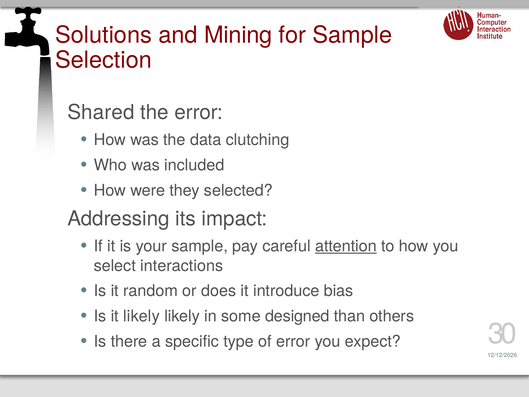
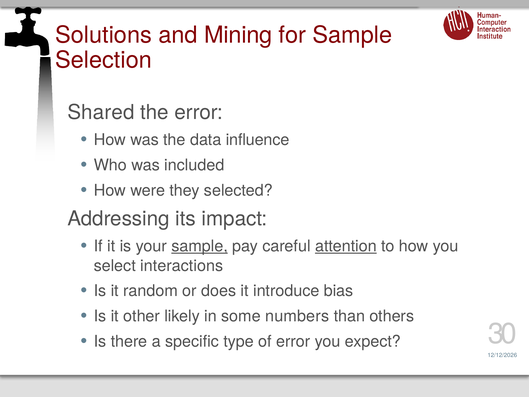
clutching: clutching -> influence (258, 140)
sample underline: none -> present (200, 246)
it likely: likely -> other (142, 316)
designed: designed -> numbers (297, 316)
